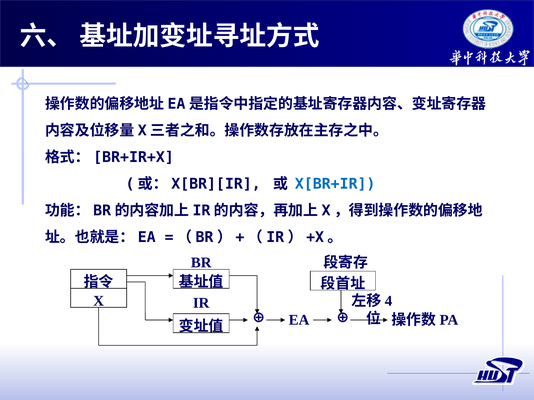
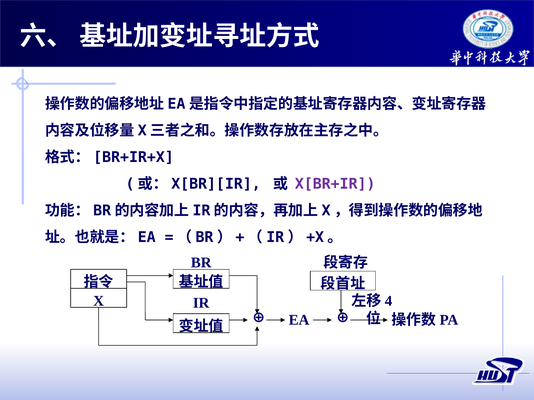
X[BR+IR colour: blue -> purple (335, 184)
